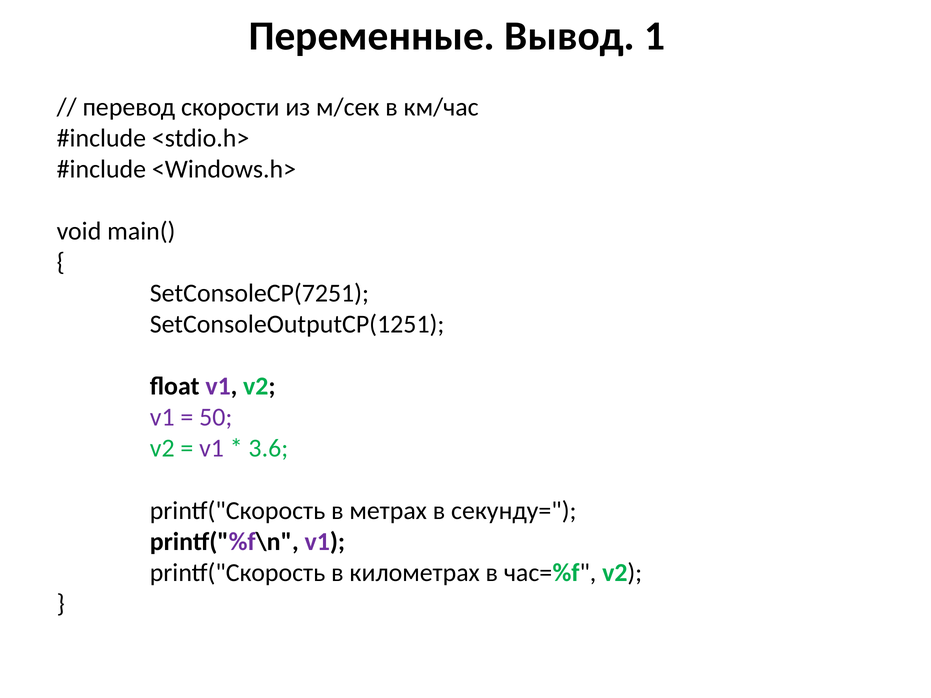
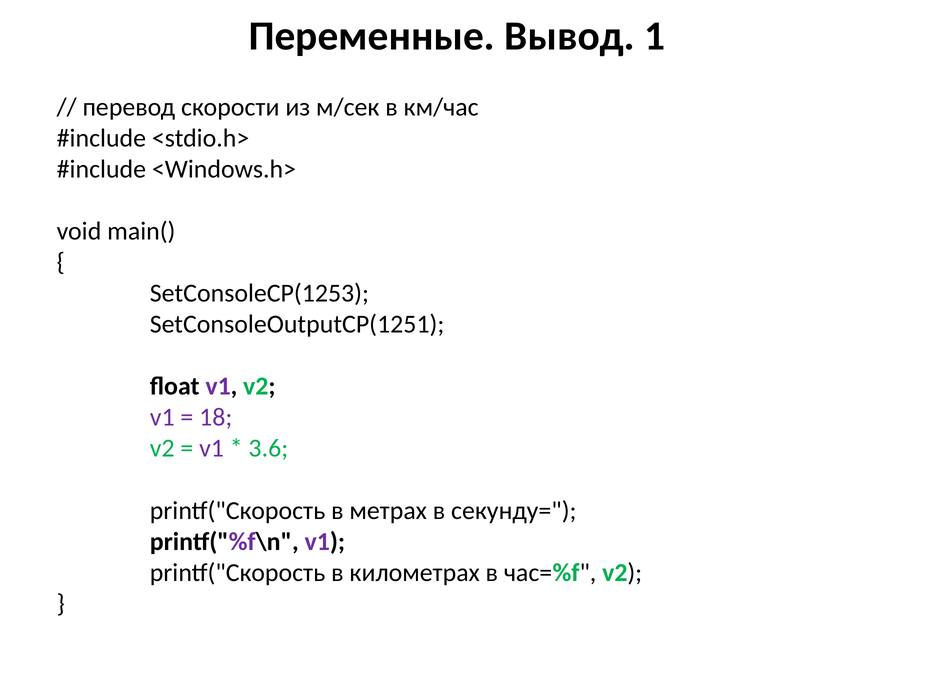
SetConsoleCP(7251: SetConsoleCP(7251 -> SetConsoleCP(1253 (259, 293)
50: 50 -> 18 (216, 418)
